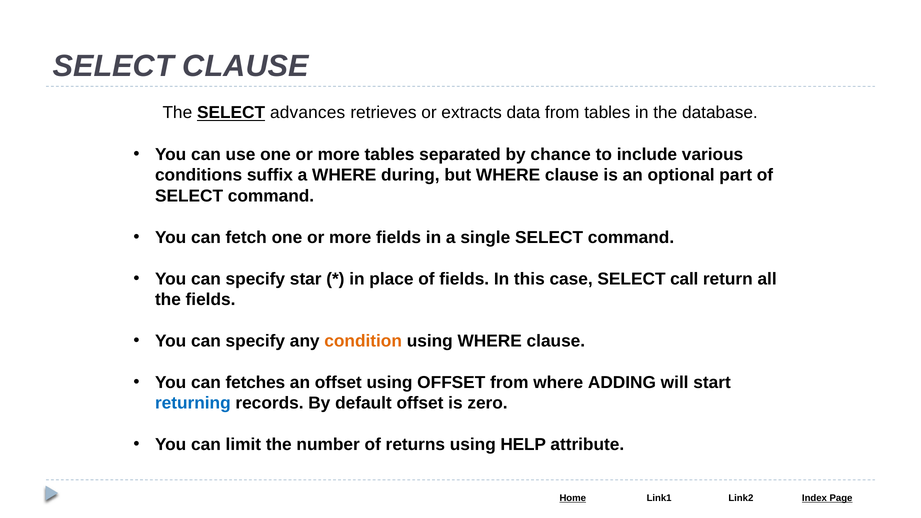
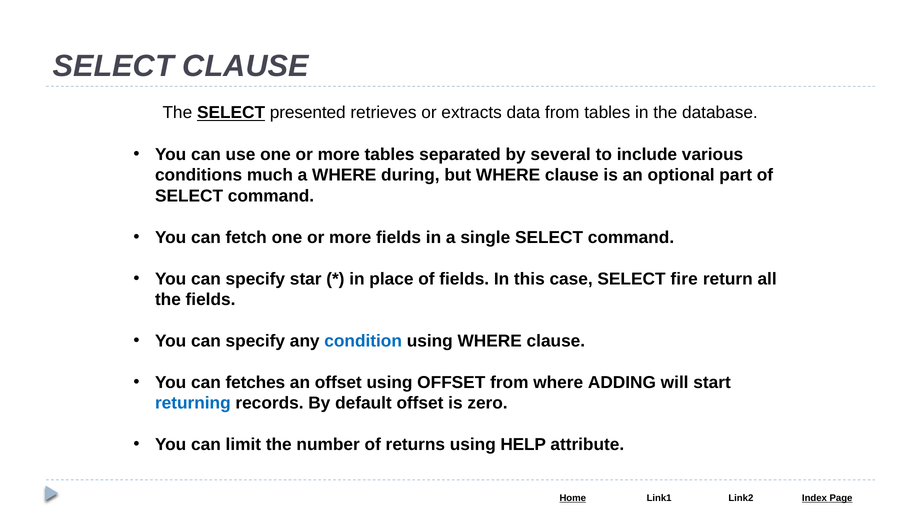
advances: advances -> presented (308, 113)
chance: chance -> several (561, 155)
suffix: suffix -> much (270, 175)
call: call -> fire (684, 279)
condition colour: orange -> blue (363, 341)
